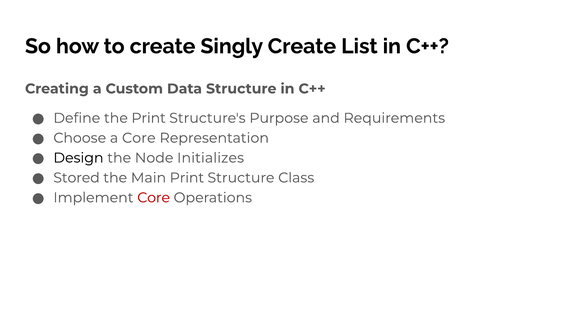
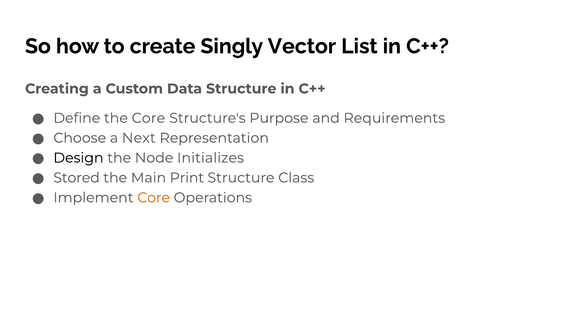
Singly Create: Create -> Vector (302, 46)
the Print: Print -> Core (148, 118)
a Core: Core -> Next (139, 138)
Core colour: red -> orange (154, 198)
